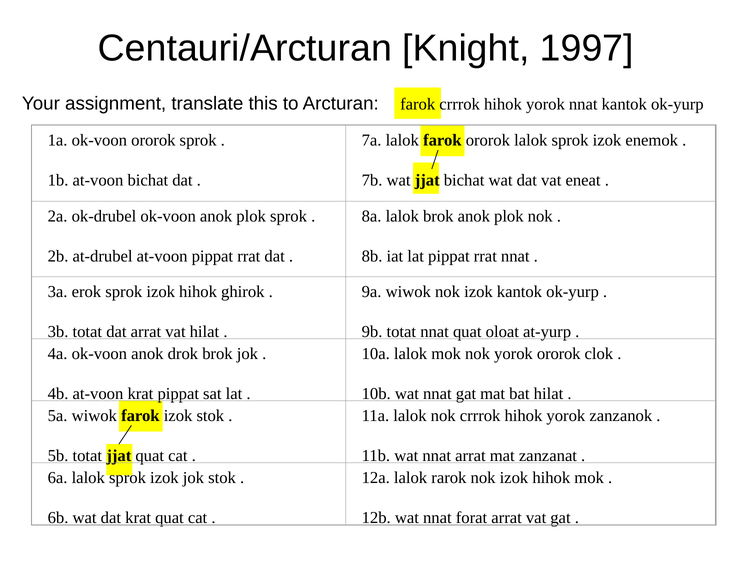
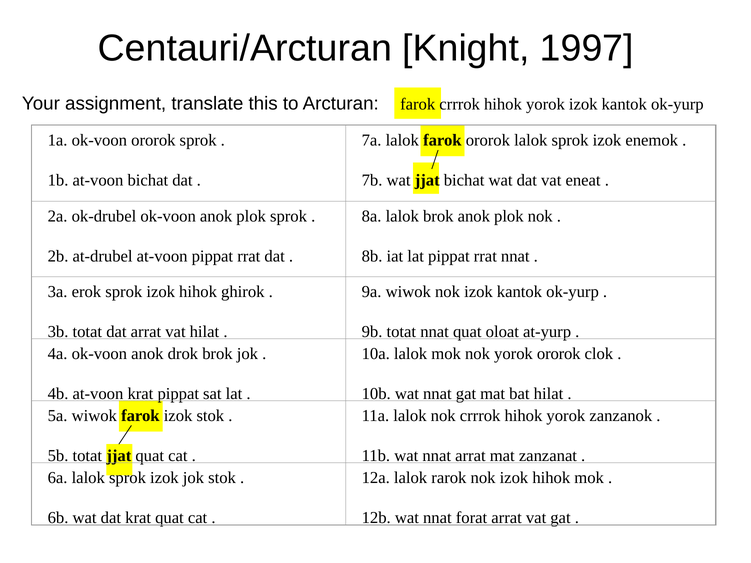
yorok nnat: nnat -> izok (583, 105)
